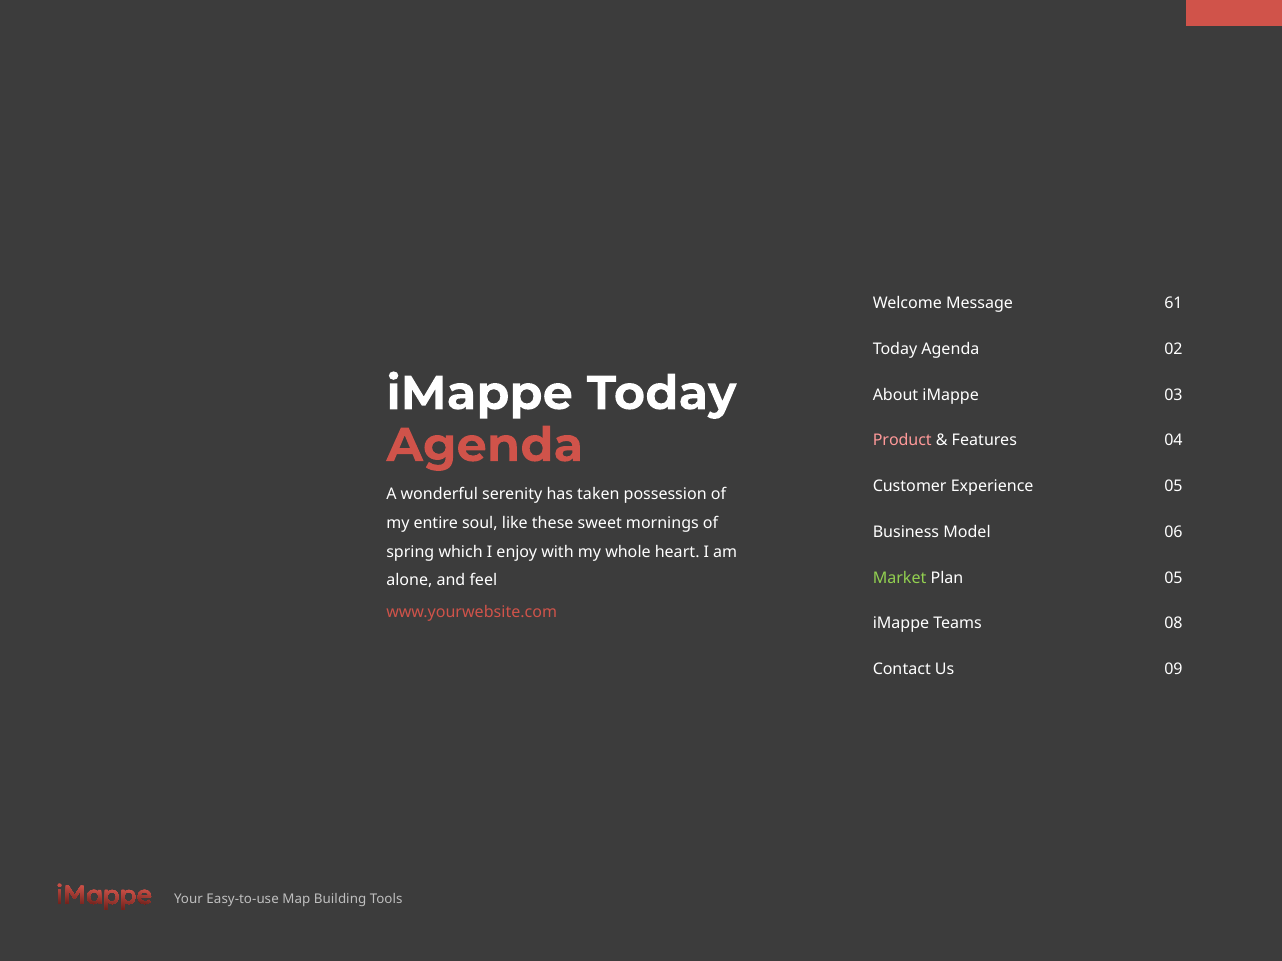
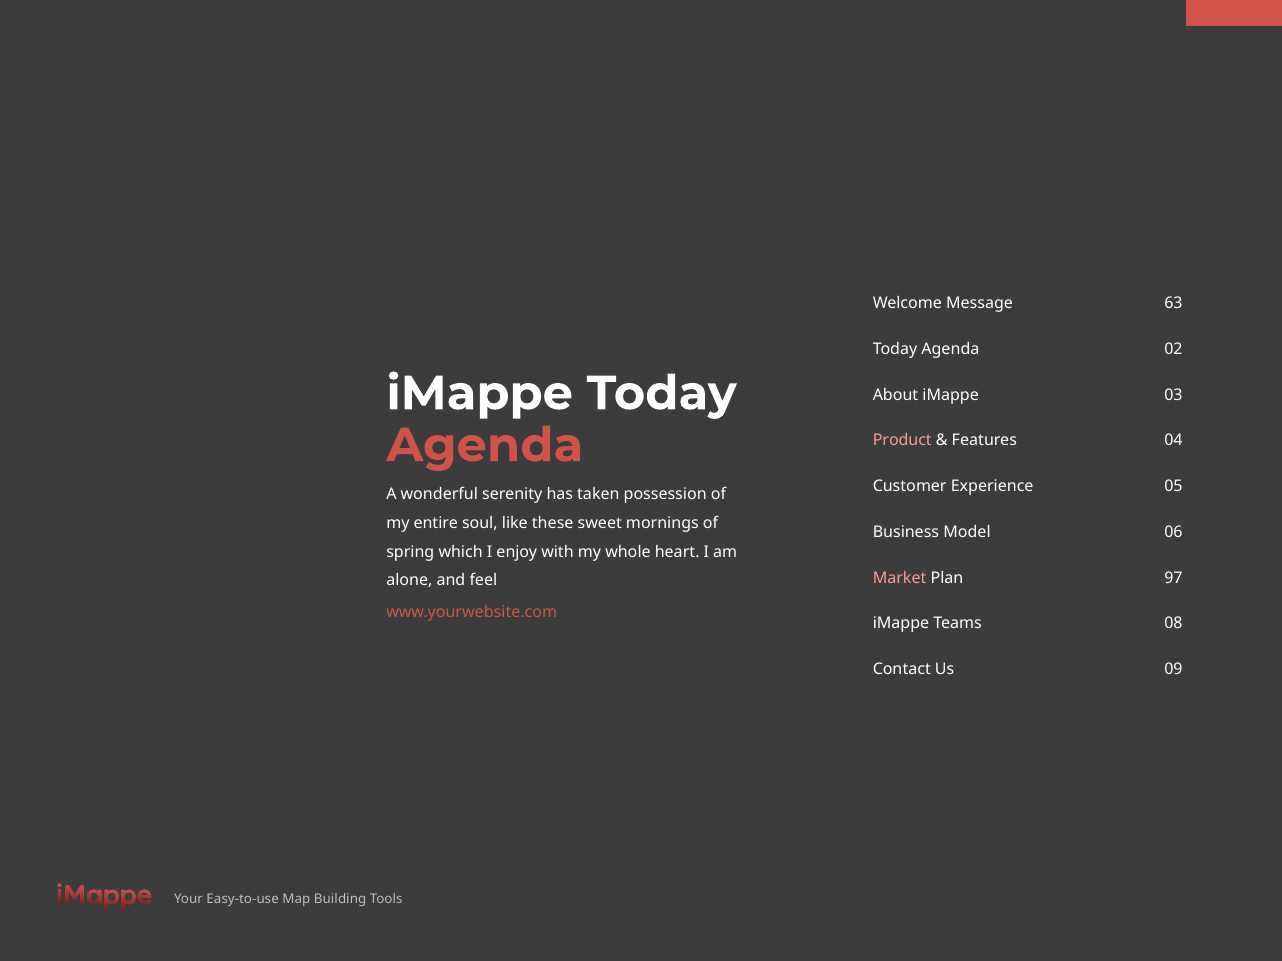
61: 61 -> 63 (1173, 304)
Market colour: light green -> pink (900, 578)
Plan 05: 05 -> 97 (1173, 578)
